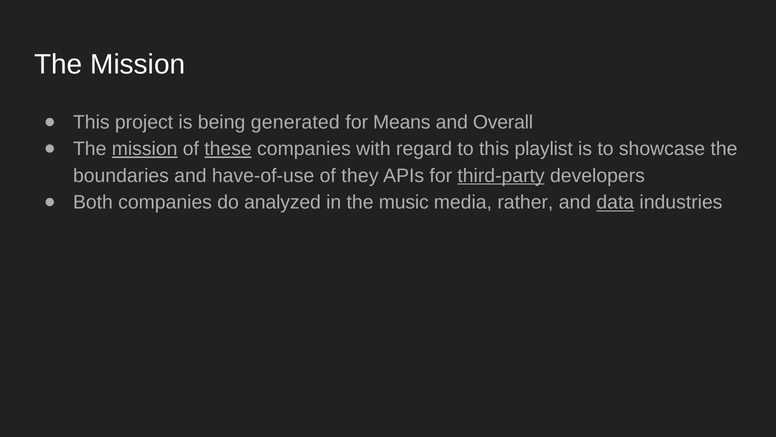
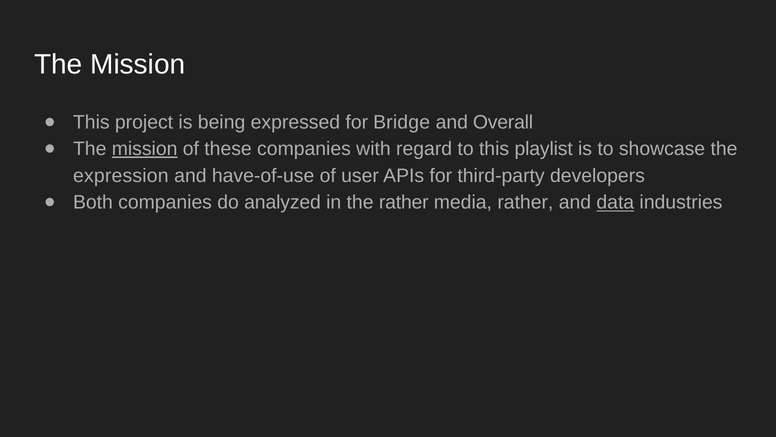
generated: generated -> expressed (295, 122)
Means: Means -> Bridge (402, 122)
these underline: present -> none (228, 149)
boundaries: boundaries -> expression (121, 176)
they: they -> user (360, 176)
third-party underline: present -> none (501, 176)
the music: music -> rather (404, 202)
